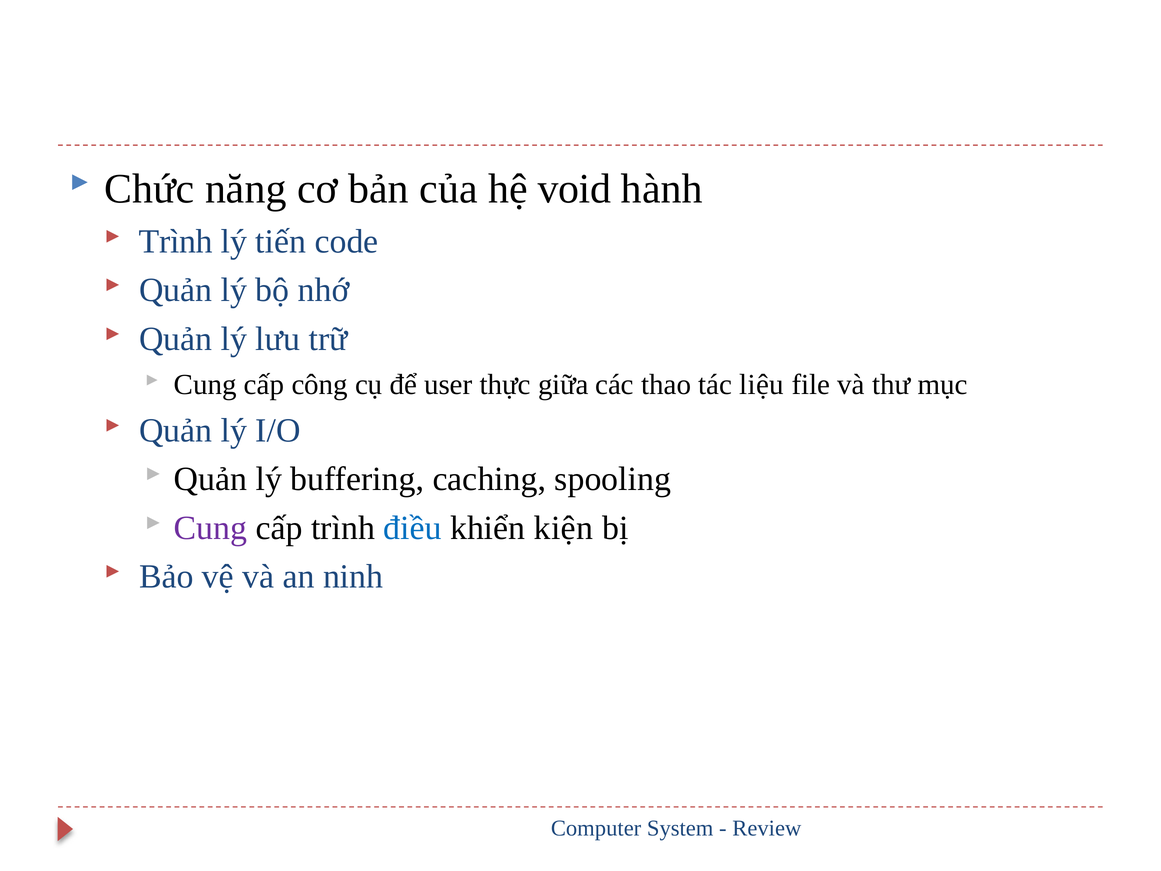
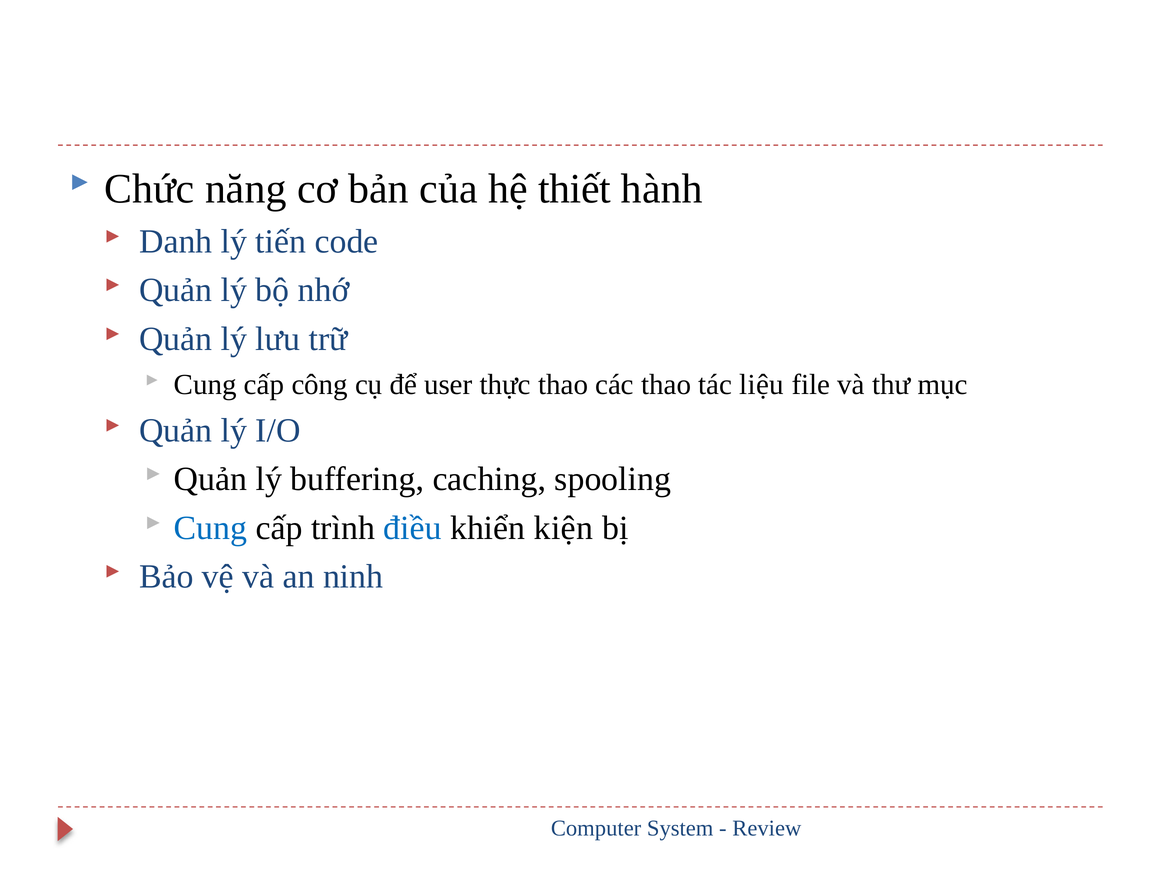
void: void -> thiết (575, 189)
Trình: Trình -> Danh (176, 242)
thực giữa: giữa -> thao (563, 384)
Cung colour: purple -> blue (211, 528)
